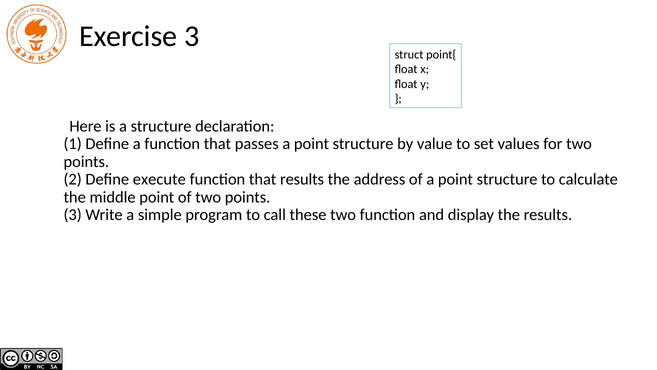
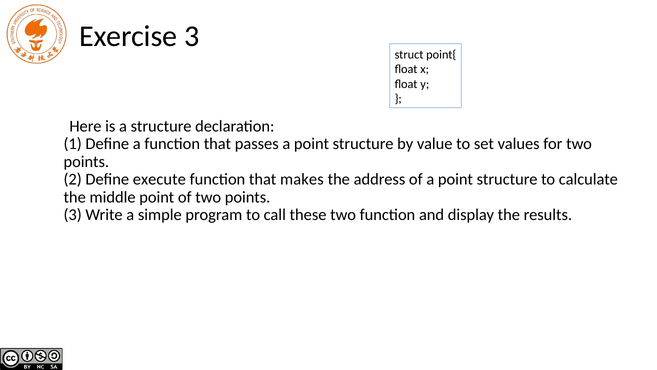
that results: results -> makes (302, 179)
